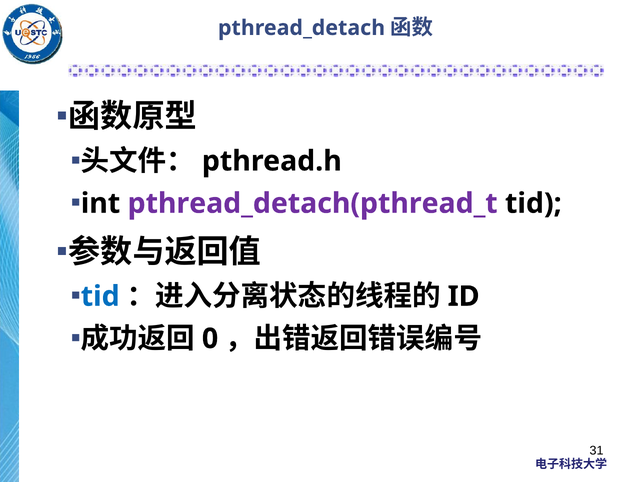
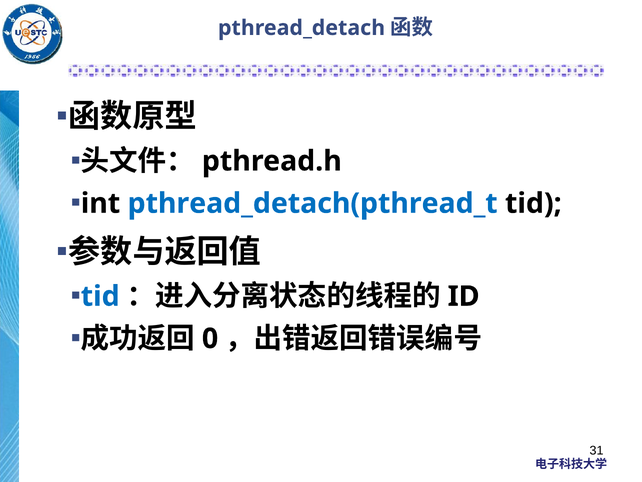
pthread_detach(pthread_t colour: purple -> blue (313, 203)
